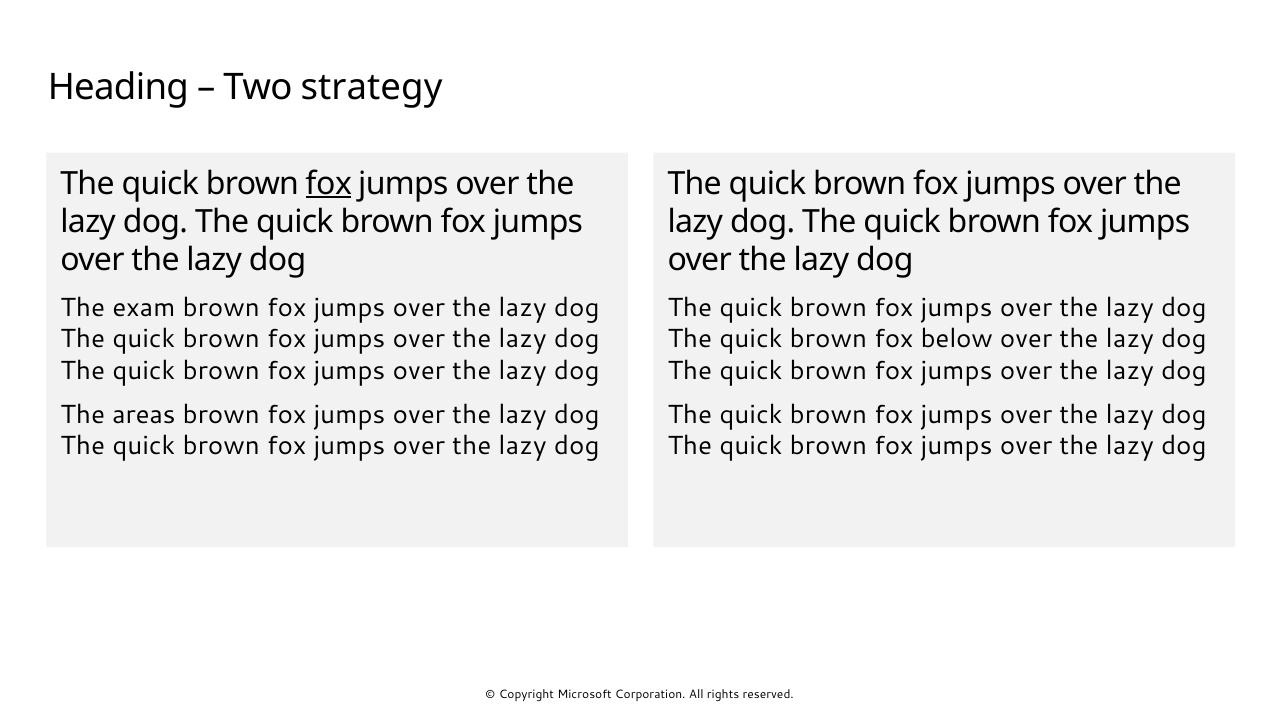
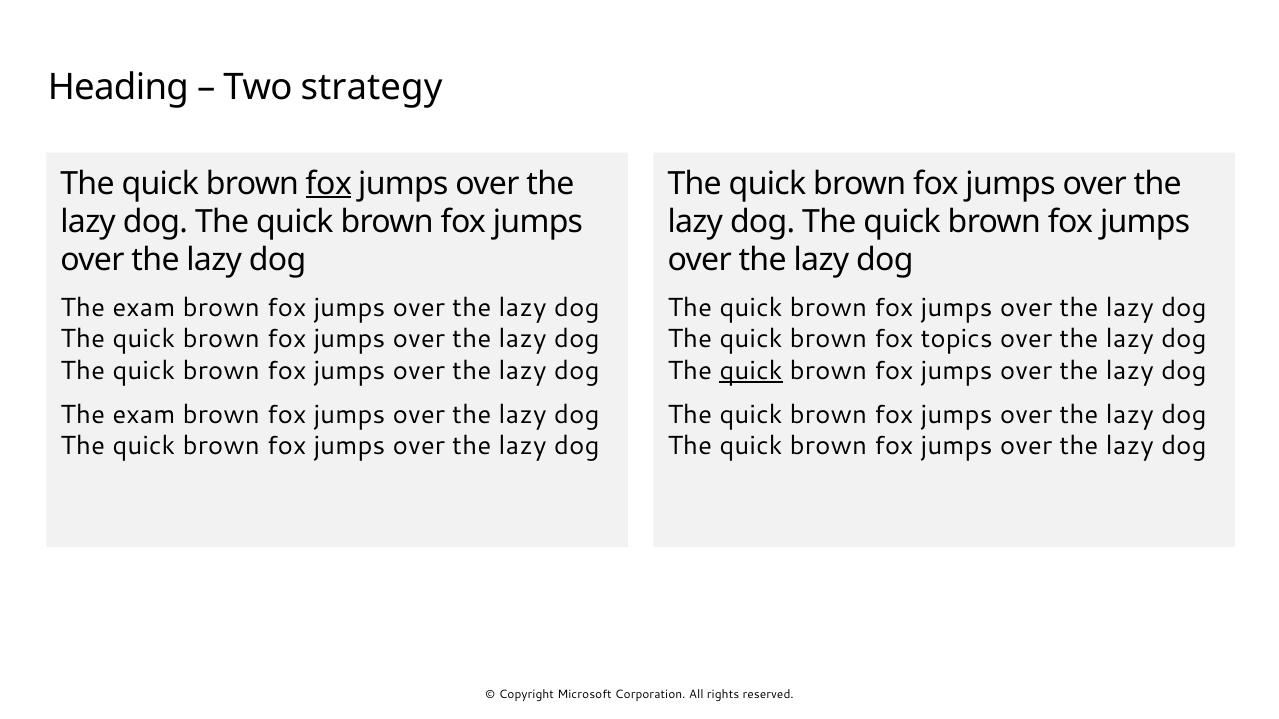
below: below -> topics (957, 339)
quick underline: none -> present (751, 371)
areas: areas -> exam (144, 415)
